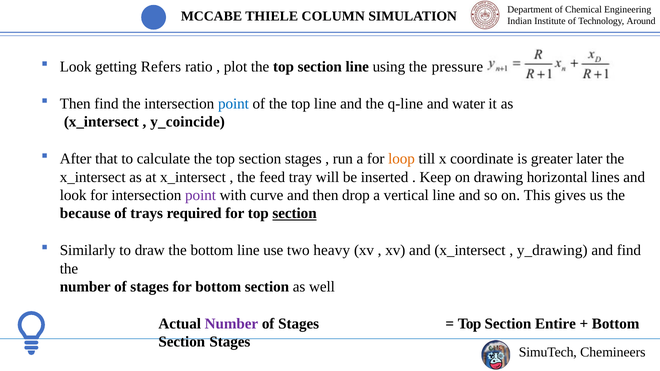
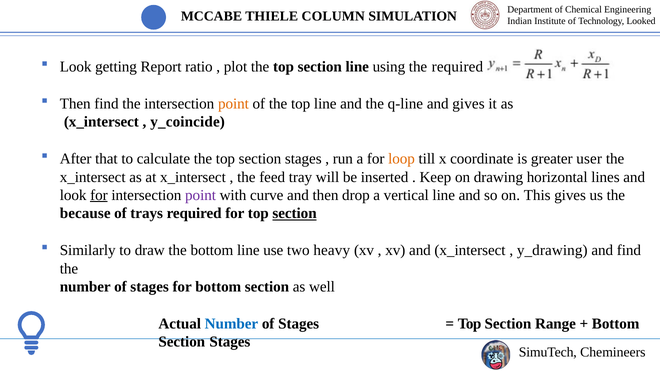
Around: Around -> Looked (641, 21)
Refers: Refers -> Report (161, 67)
the pressure: pressure -> required (457, 67)
point colour: blue -> orange (233, 104)
and water: water -> gives (468, 104)
later: later -> user (589, 159)
for underline: none -> present (99, 195)
Number colour: purple -> blue (231, 324)
Entire: Entire -> Range (555, 324)
